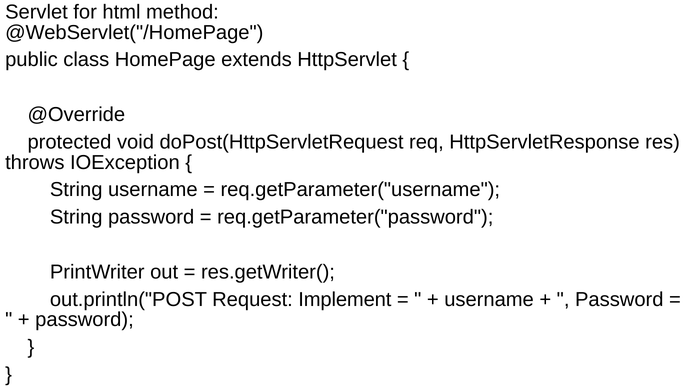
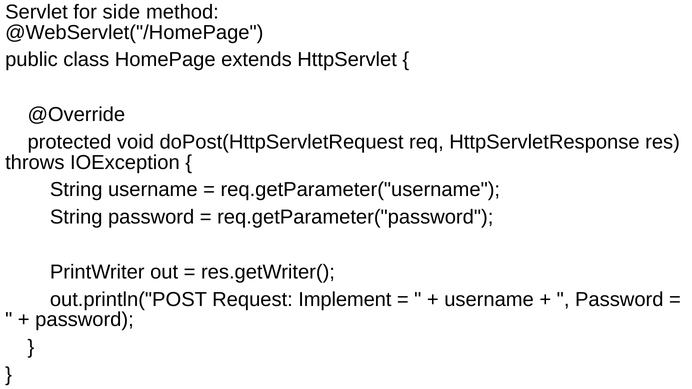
html: html -> side (121, 12)
